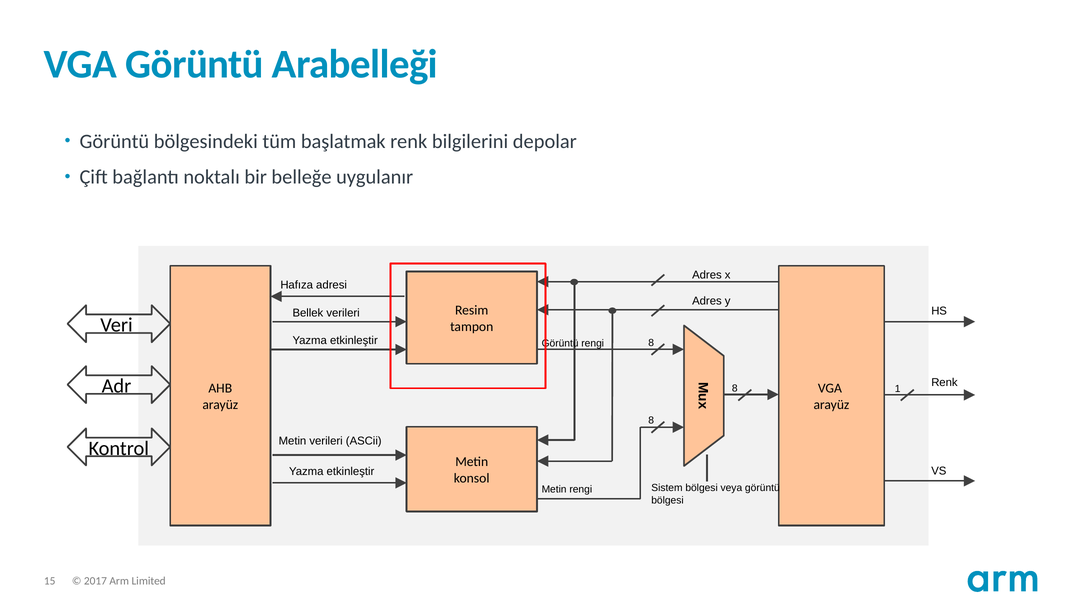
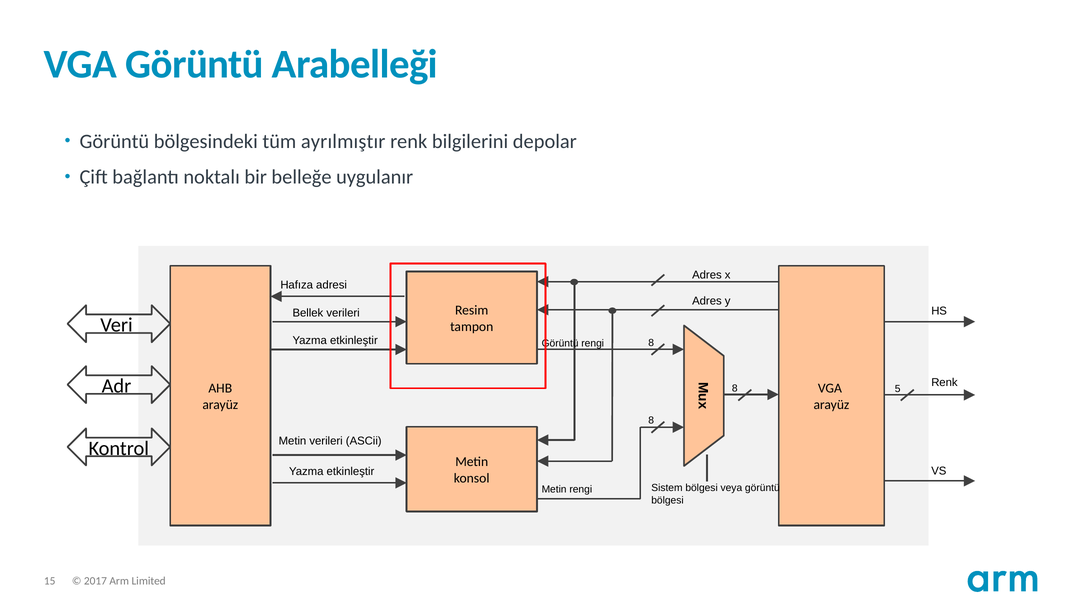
başlatmak: başlatmak -> ayrılmıştır (343, 141)
1: 1 -> 5 (898, 389)
